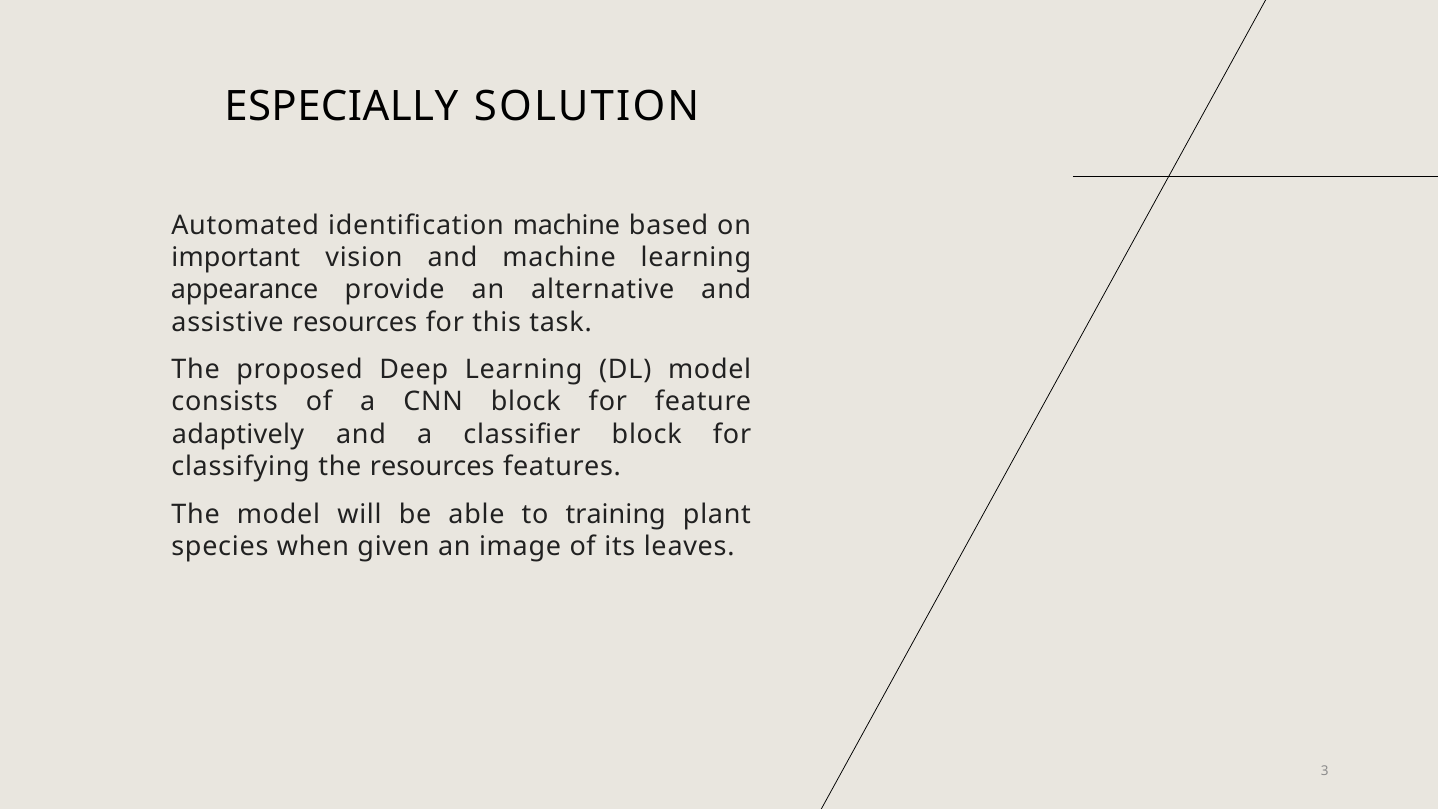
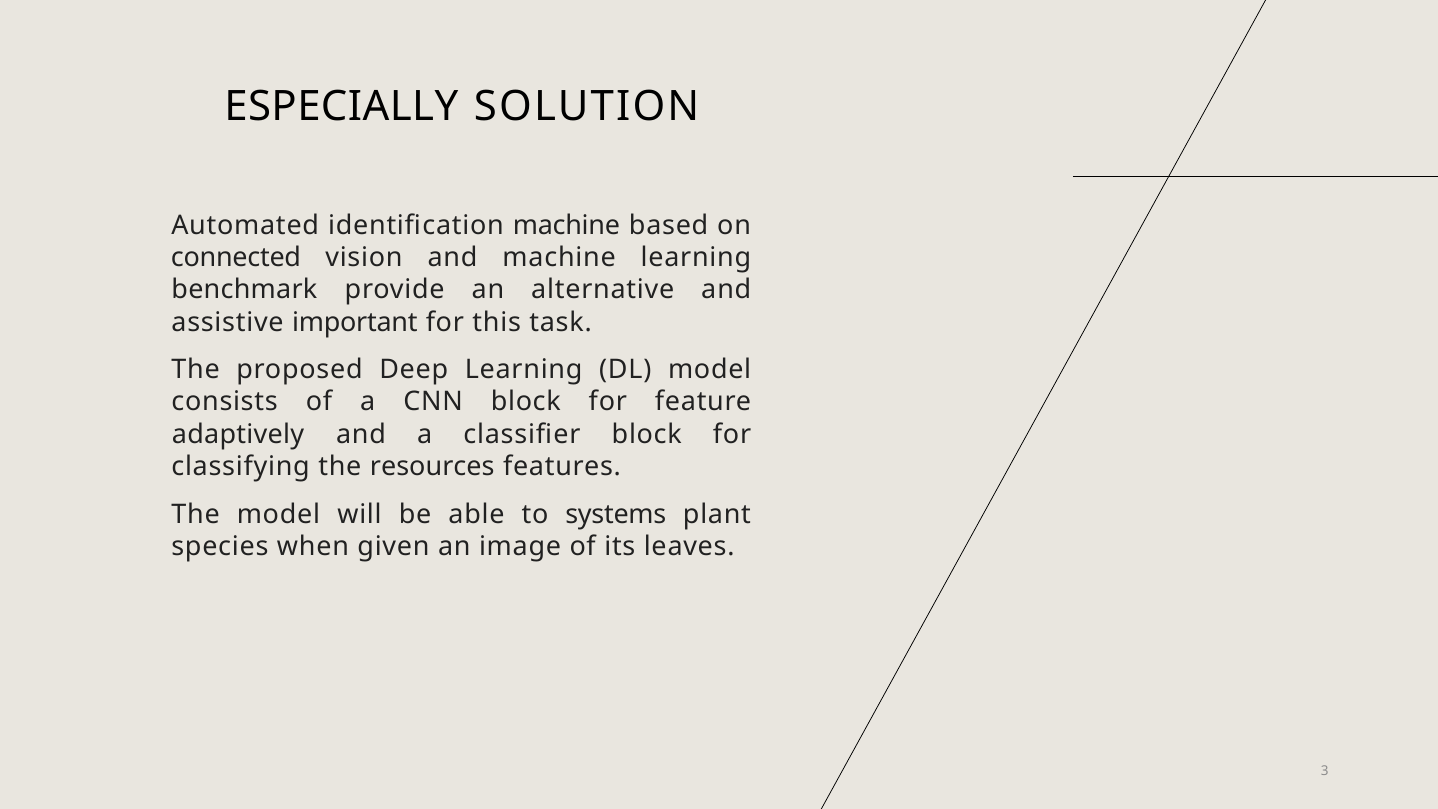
important: important -> connected (236, 258)
appearance: appearance -> benchmark (244, 290)
assistive resources: resources -> important (355, 322)
training: training -> systems (616, 514)
